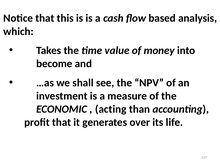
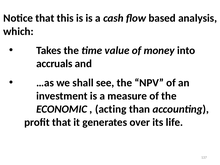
become: become -> accruals (54, 64)
